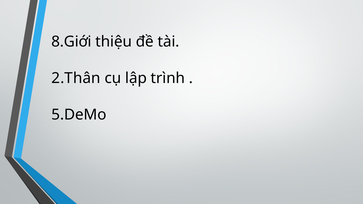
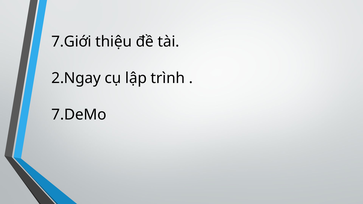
8.Giới: 8.Giới -> 7.Giới (72, 42)
2.Thân: 2.Thân -> 2.Ngay (76, 78)
5.DeMo: 5.DeMo -> 7.DeMo (79, 115)
